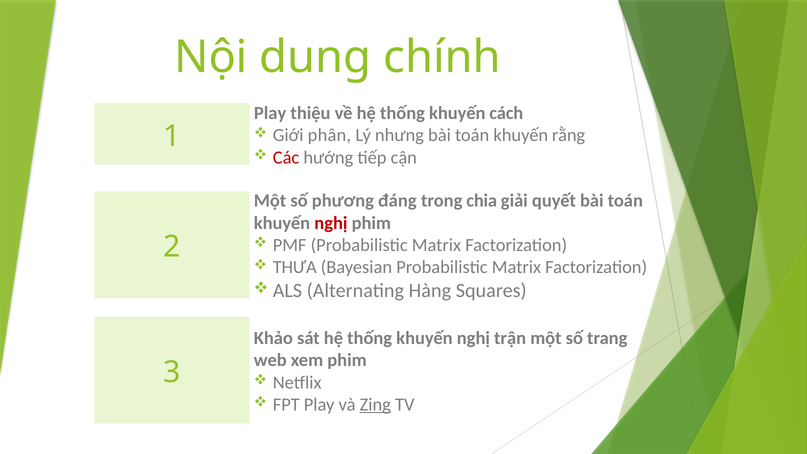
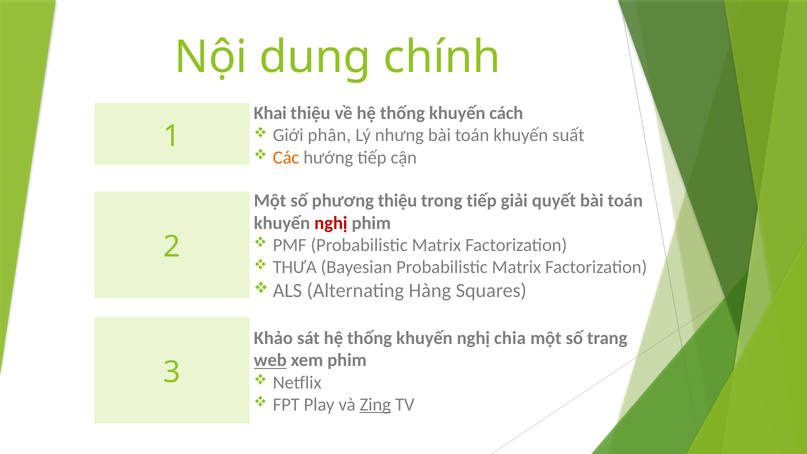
Play: Play -> Khai (270, 113)
rằng: rằng -> suất (568, 135)
Các colour: red -> orange (286, 157)
phương đáng: đáng -> thiệu (398, 201)
trong chia: chia -> tiếp (482, 201)
trận: trận -> chia (510, 338)
web underline: none -> present (270, 360)
